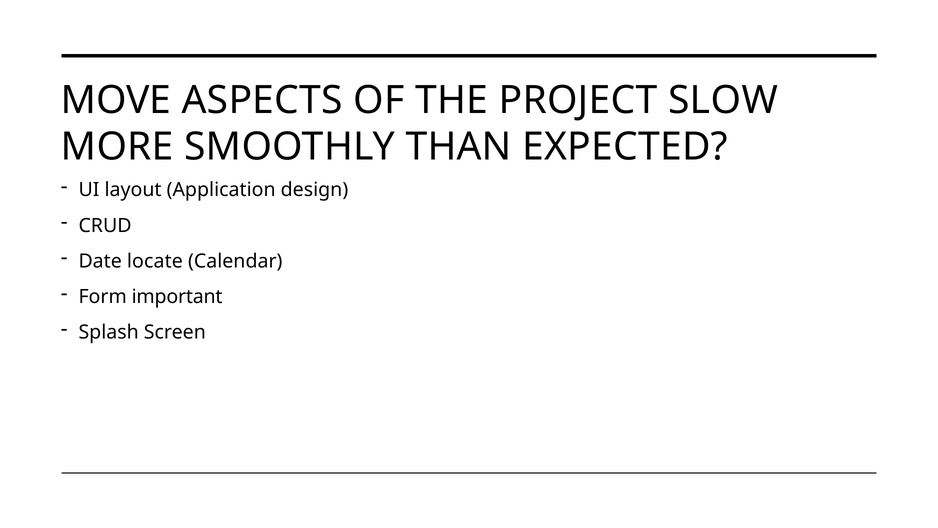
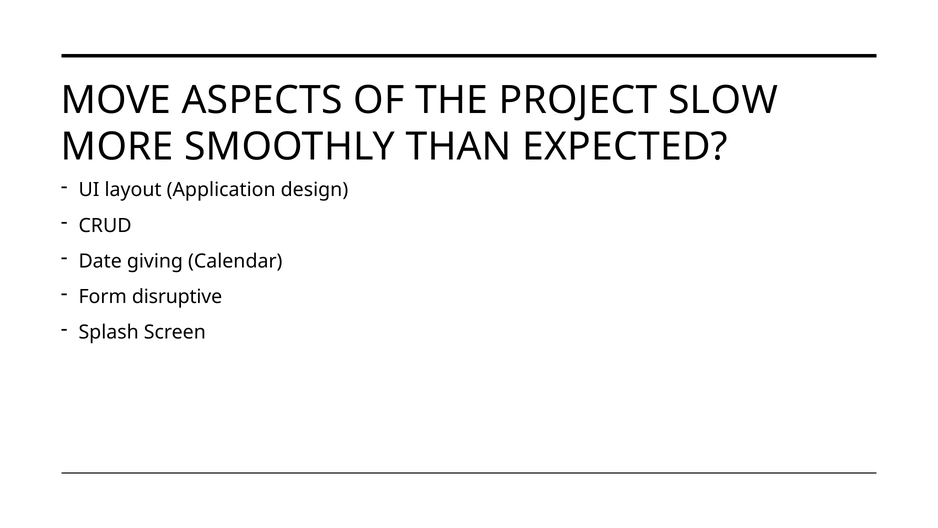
locate: locate -> giving (155, 261)
important: important -> disruptive (177, 297)
